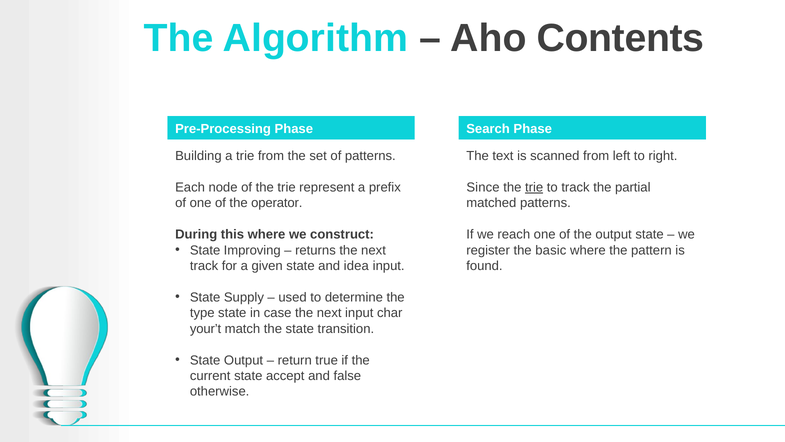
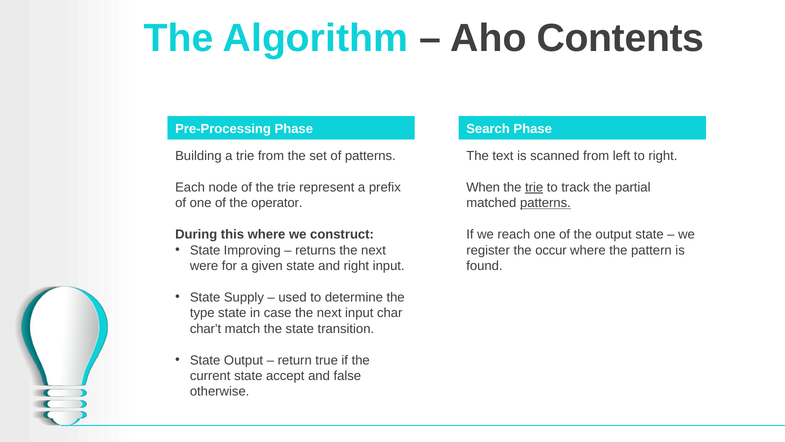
Since: Since -> When (483, 187)
patterns underline: none -> present (545, 203)
basic: basic -> occur (551, 250)
track: track -> were (204, 266)
and idea: idea -> right (356, 266)
your’t: your’t -> char’t (206, 329)
